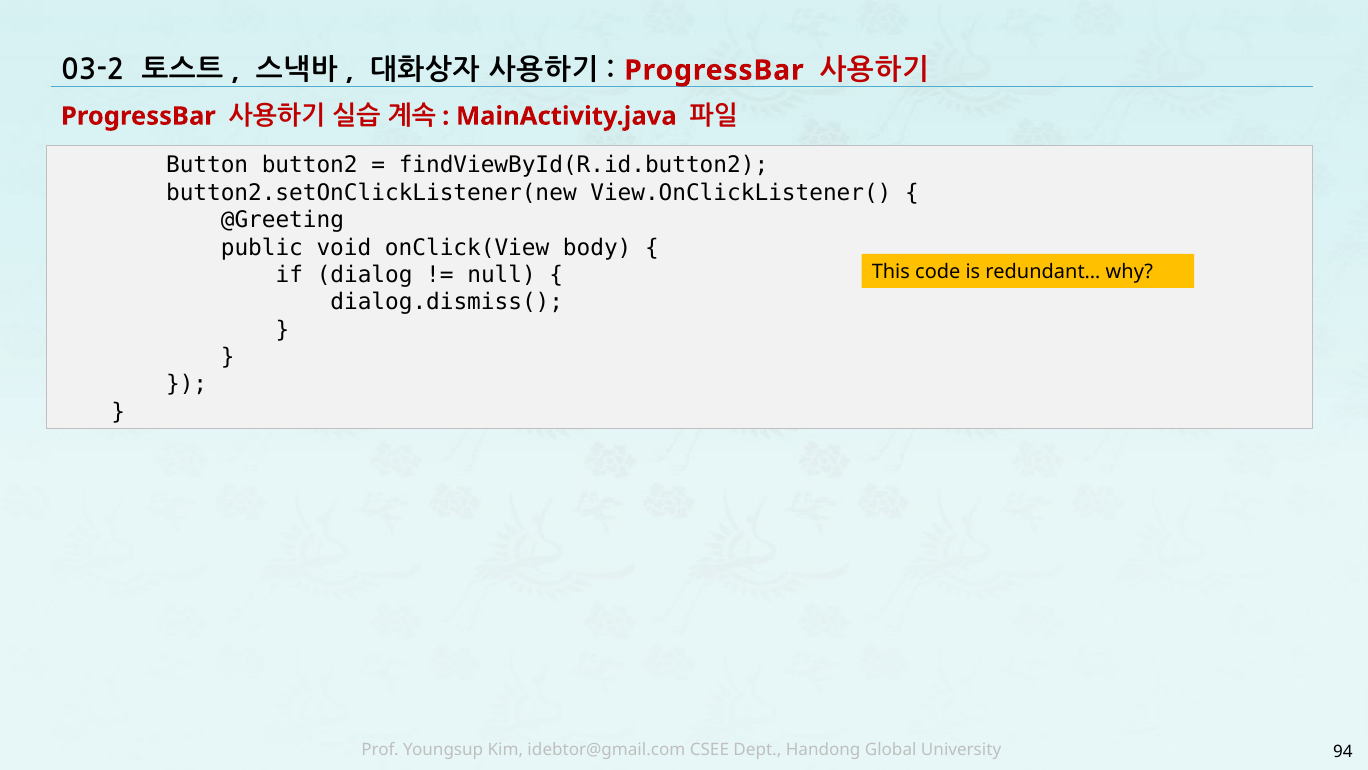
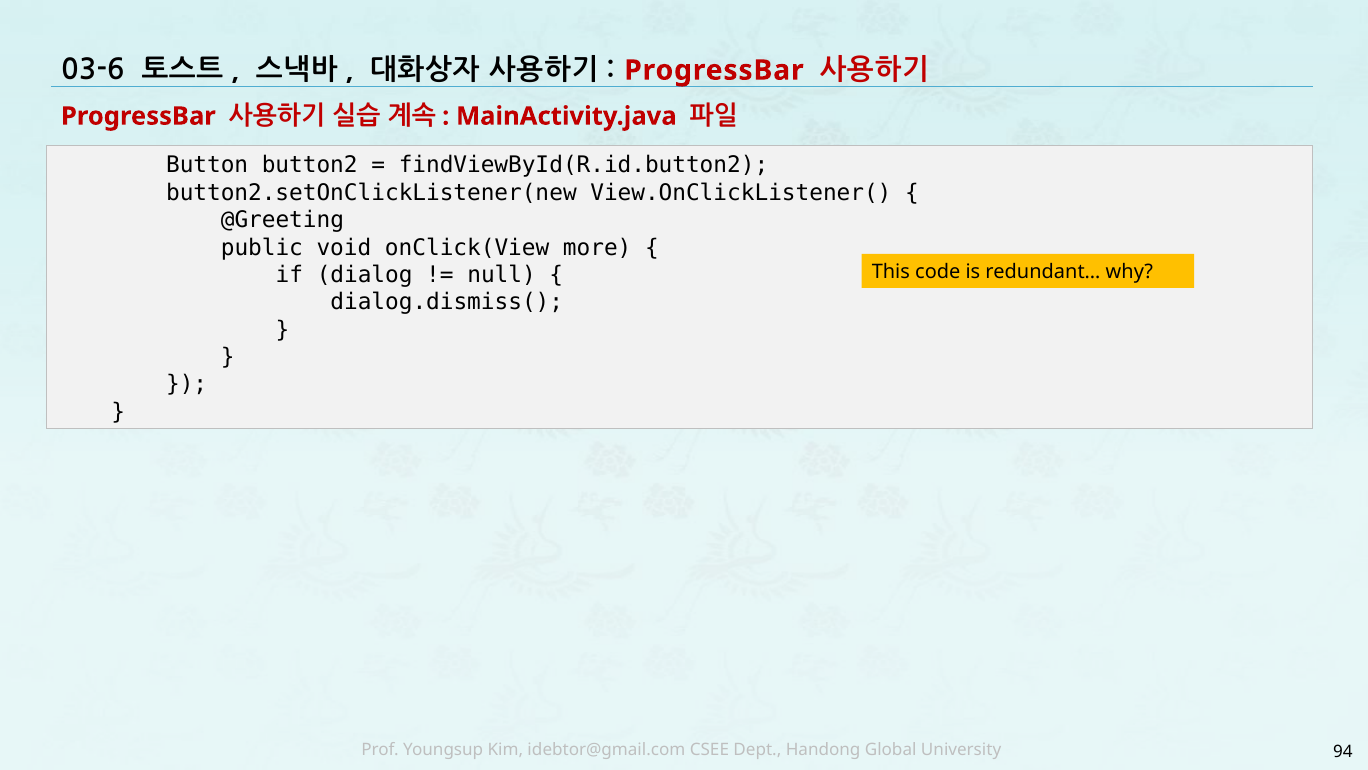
03-2: 03-2 -> 03-6 (93, 70)
body: body -> more (597, 247)
